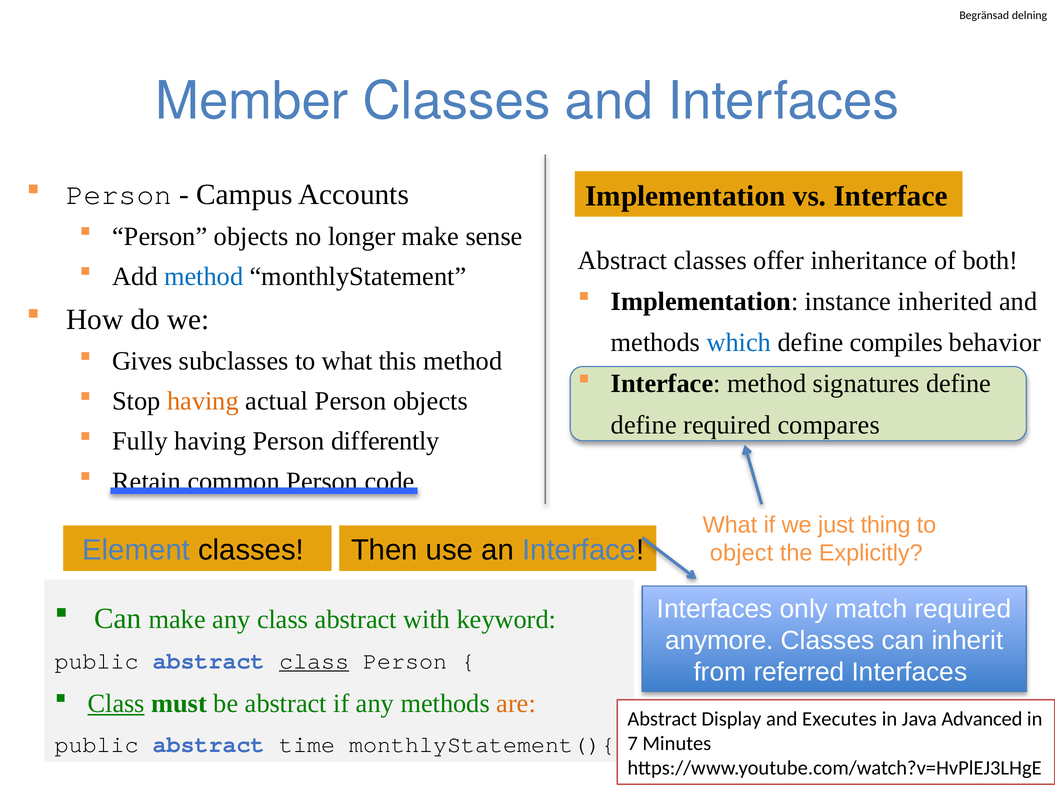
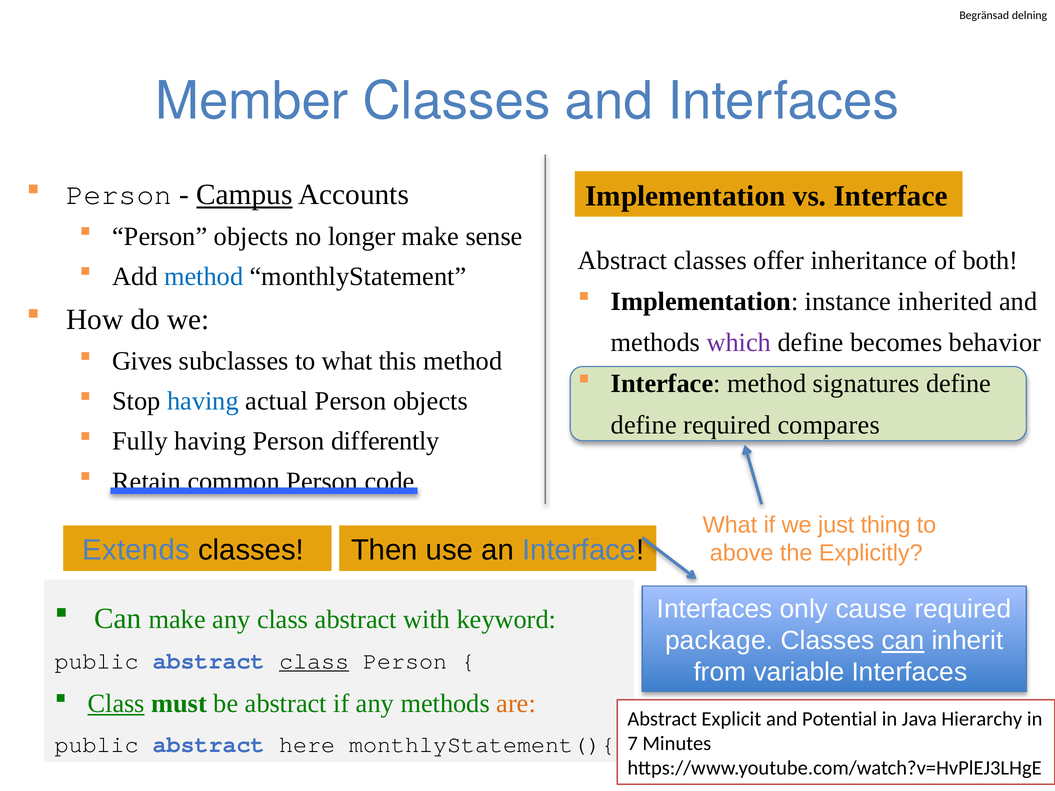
Campus underline: none -> present (244, 195)
which colour: blue -> purple (739, 343)
compiles: compiles -> becomes (896, 343)
having colour: orange -> blue (203, 401)
Element: Element -> Extends (136, 550)
object: object -> above (742, 553)
match: match -> cause (871, 609)
anymore: anymore -> package (719, 641)
can underline: none -> present (903, 641)
referred: referred -> variable (799, 672)
Display: Display -> Explicit (731, 719)
Executes: Executes -> Potential (840, 719)
Advanced: Advanced -> Hierarchy (982, 719)
time: time -> here (307, 745)
